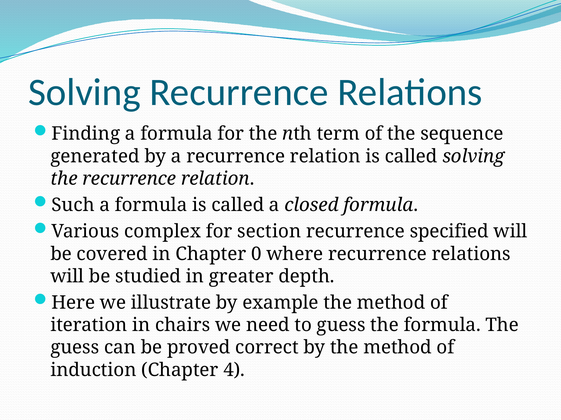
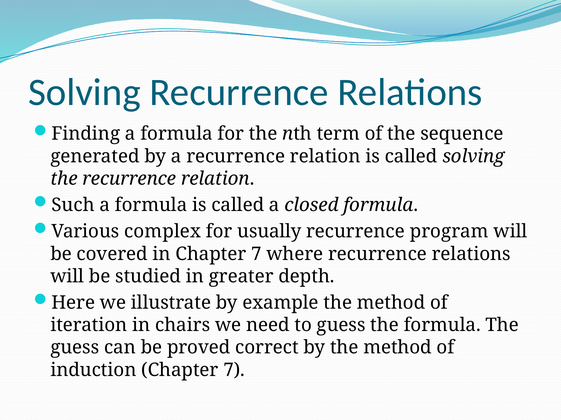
section: section -> usually (269, 232)
specified: specified -> program (449, 232)
in Chapter 0: 0 -> 7 (256, 254)
induction Chapter 4: 4 -> 7 (234, 371)
